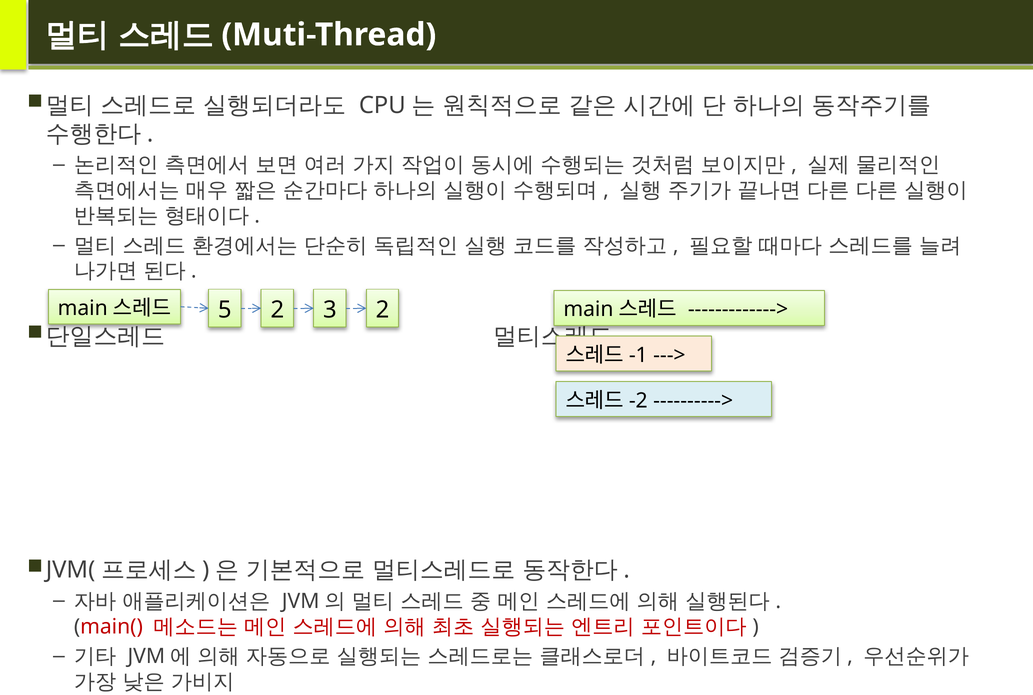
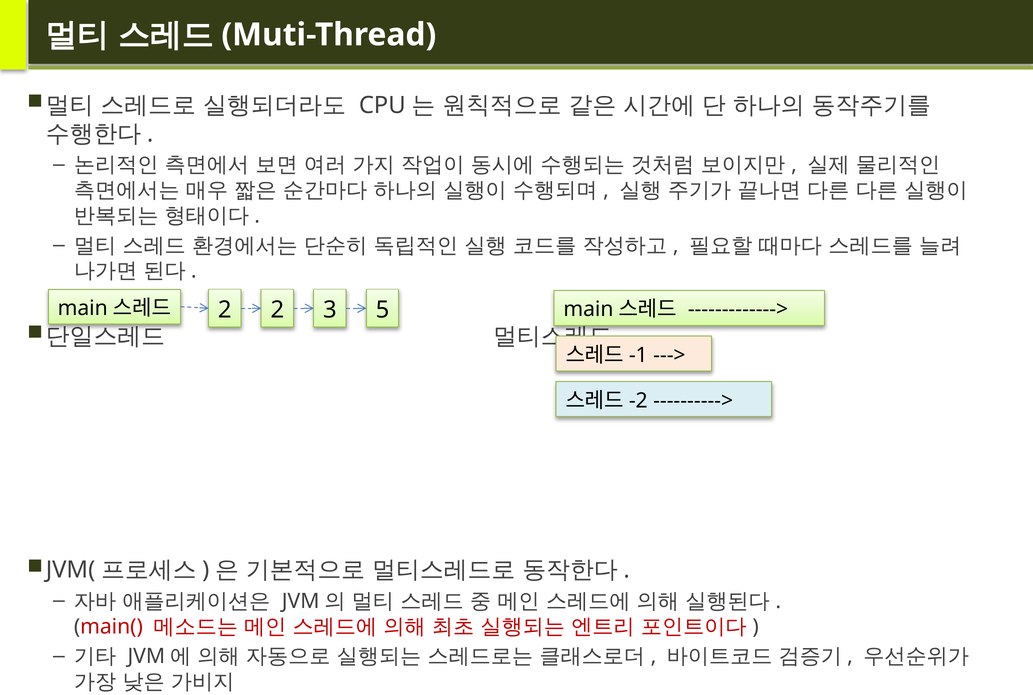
5: 5 -> 2 (225, 310)
3 2: 2 -> 5 (382, 310)
